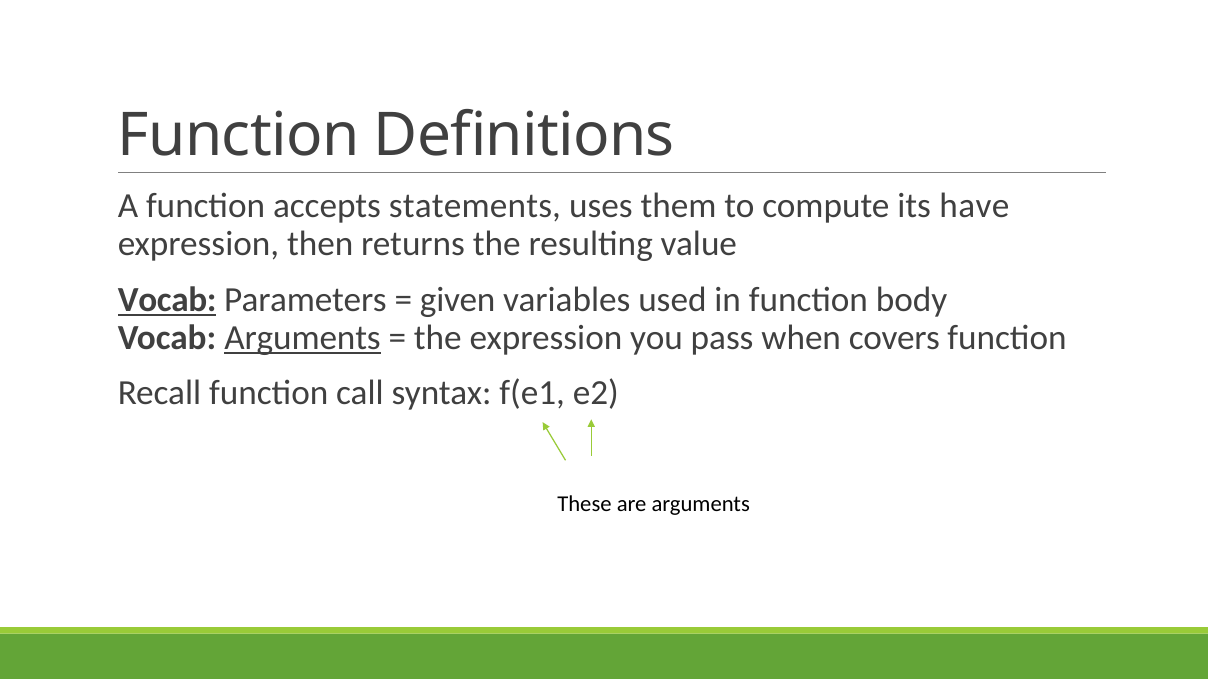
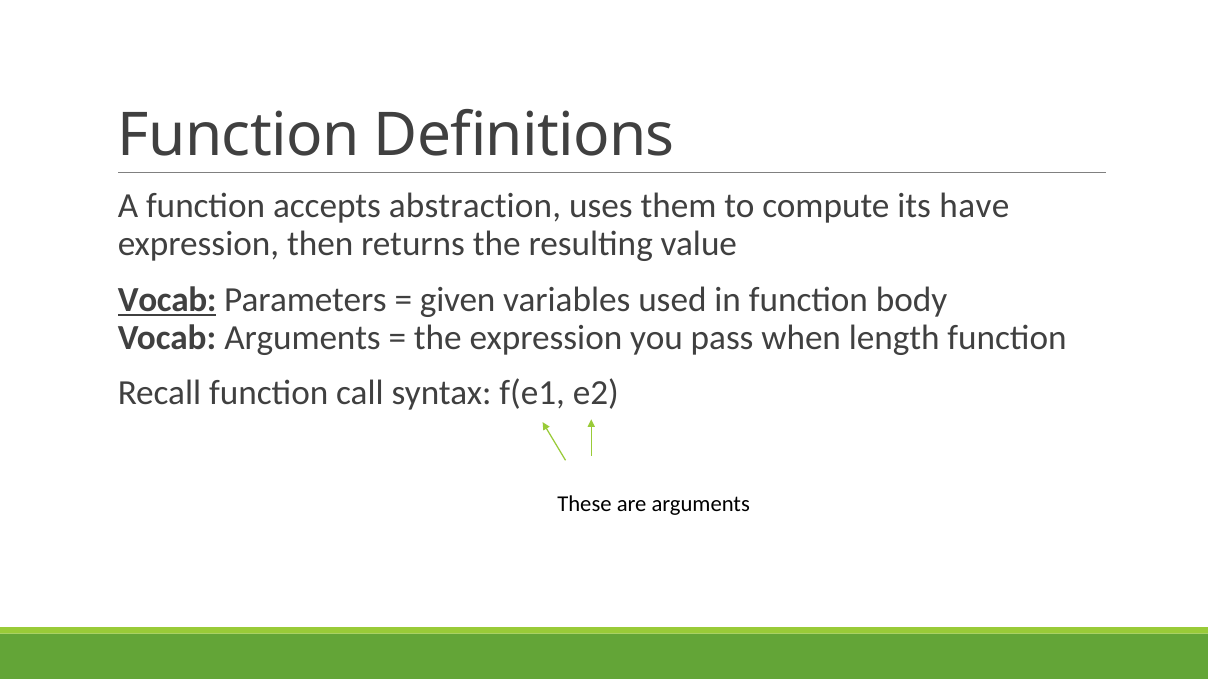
statements: statements -> abstraction (475, 206)
Arguments underline: present -> none (303, 338)
covers: covers -> length (894, 338)
